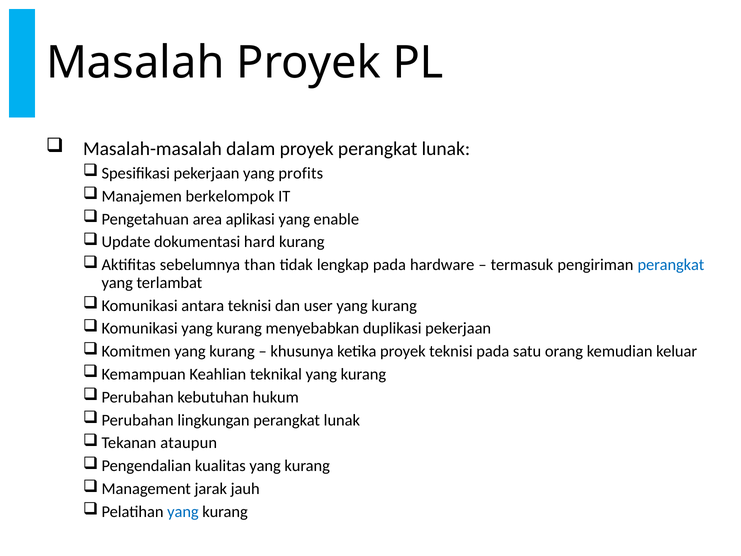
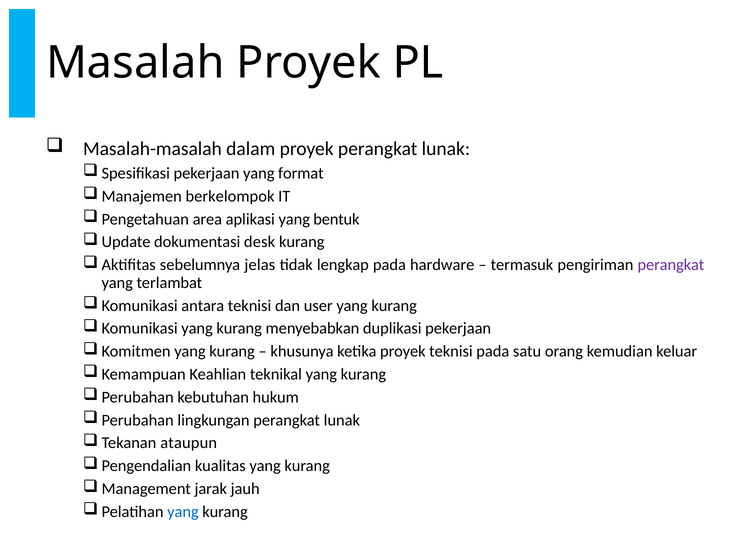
profits: profits -> format (301, 173)
enable: enable -> bentuk (336, 219)
hard: hard -> desk (260, 242)
than: than -> jelas (260, 265)
perangkat colour: blue -> purple (671, 265)
